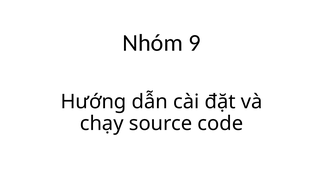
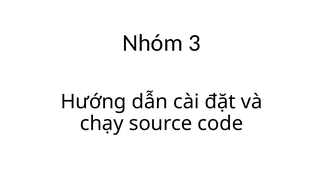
9: 9 -> 3 (194, 43)
